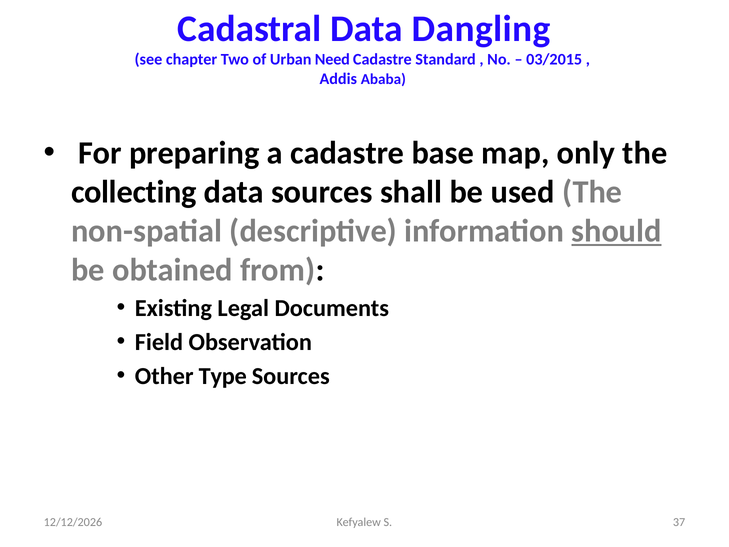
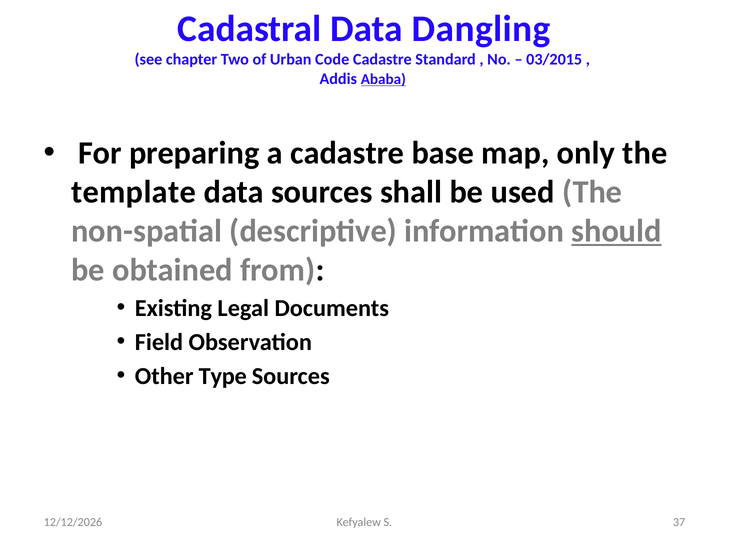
Need: Need -> Code (332, 59)
Ababa underline: none -> present (383, 79)
collecting: collecting -> template (134, 192)
